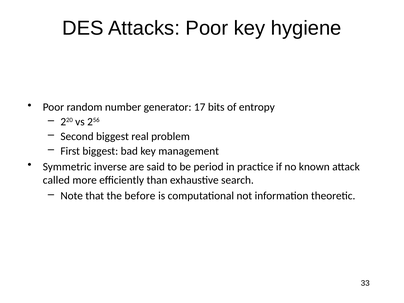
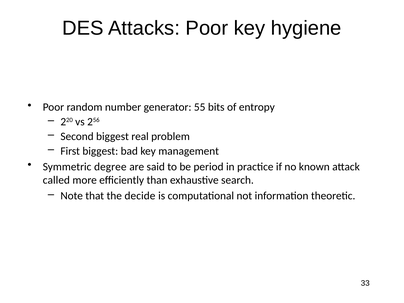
17: 17 -> 55 (200, 107)
inverse: inverse -> degree (110, 167)
before: before -> decide (140, 196)
